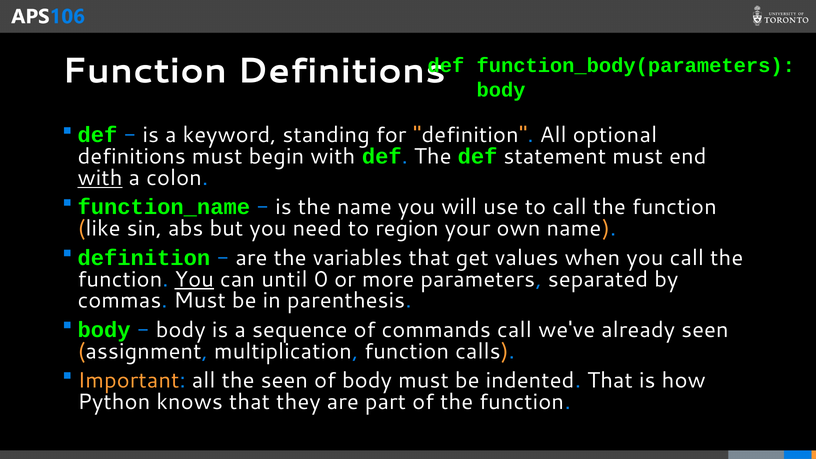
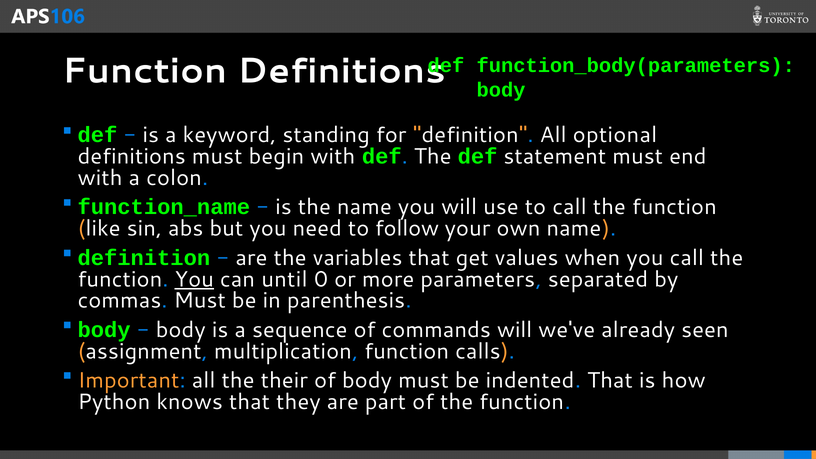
with underline: present -> none (100, 178)
region: region -> follow (407, 229)
commands call: call -> will (515, 330)
the seen: seen -> their (284, 380)
